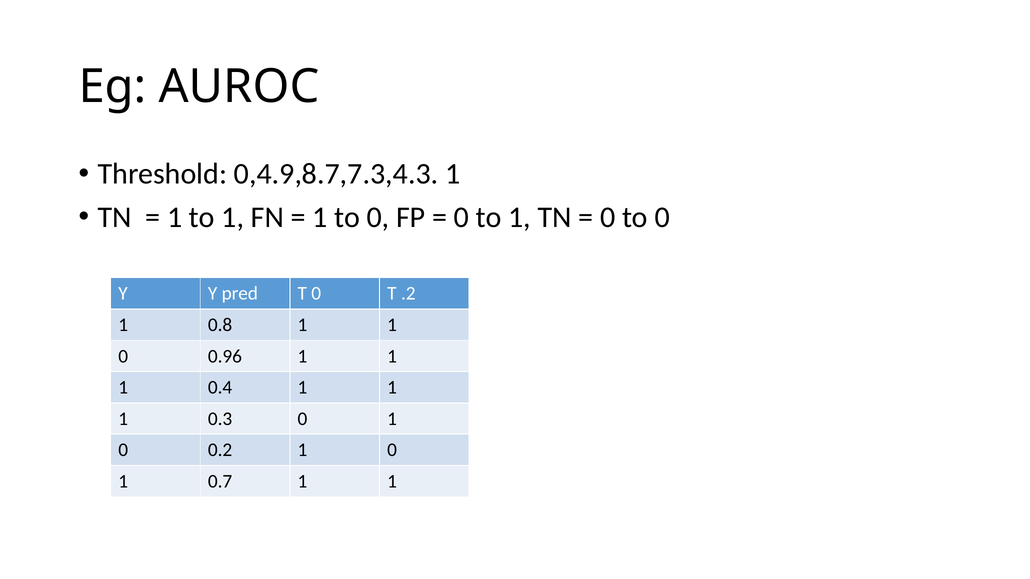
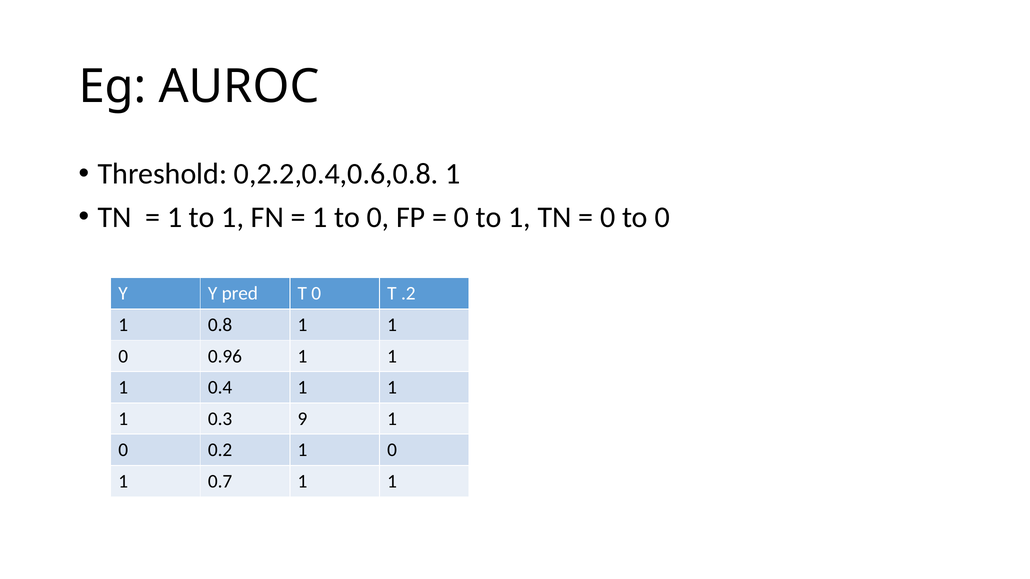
0,4.9,8.7,7.3,4.3: 0,4.9,8.7,7.3,4.3 -> 0,2.2,0.4,0.6,0.8 (336, 174)
0.3 0: 0 -> 9 (302, 419)
